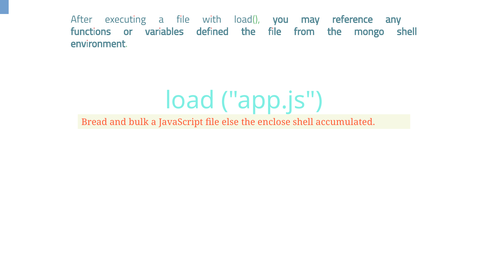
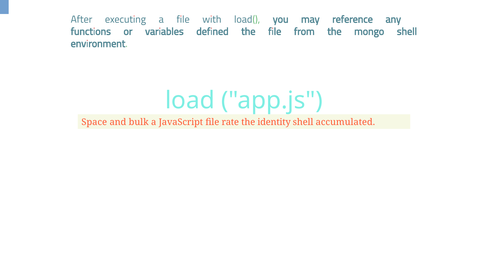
Bread: Bread -> Space (94, 122)
else: else -> rate (230, 122)
enclose: enclose -> identity (274, 122)
